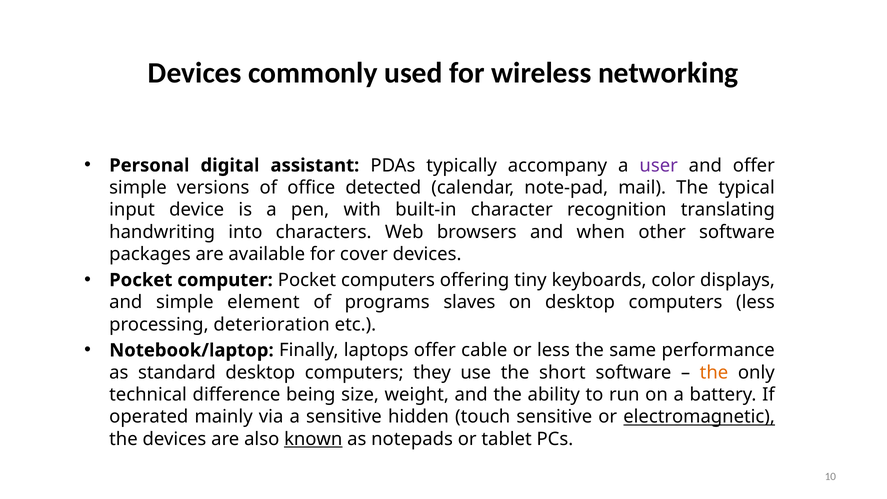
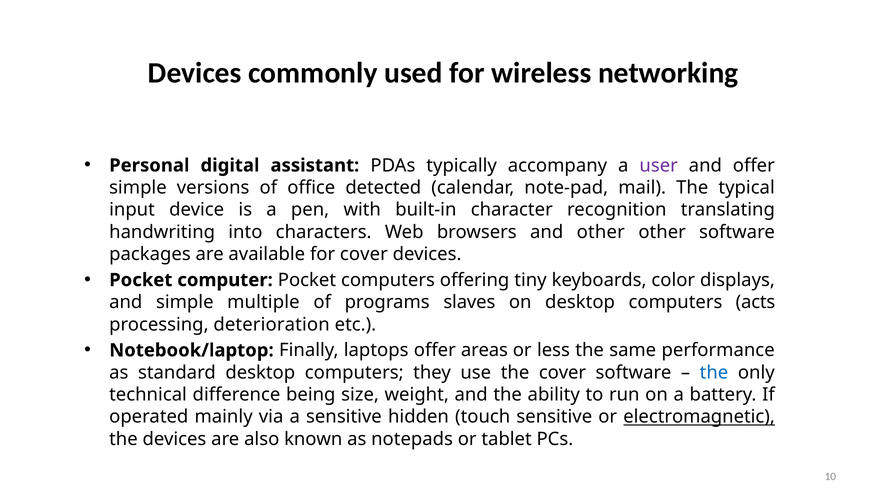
and when: when -> other (601, 232)
element: element -> multiple (263, 302)
computers less: less -> acts (756, 302)
cable: cable -> areas (484, 350)
the short: short -> cover (562, 372)
the colour: orange -> blue (714, 372)
known underline: present -> none (313, 439)
